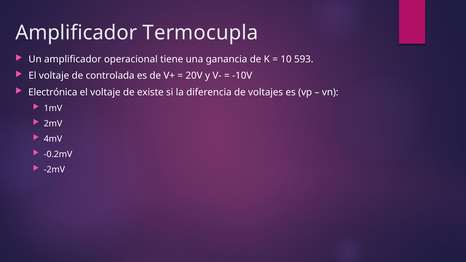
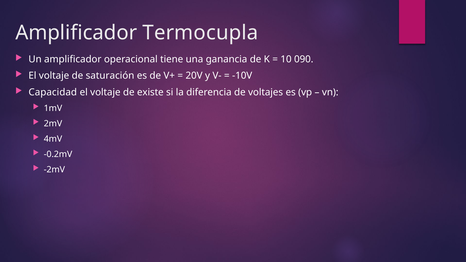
593: 593 -> 090 (304, 59)
controlada: controlada -> saturación (110, 76)
Electrónica: Electrónica -> Capacidad (53, 92)
